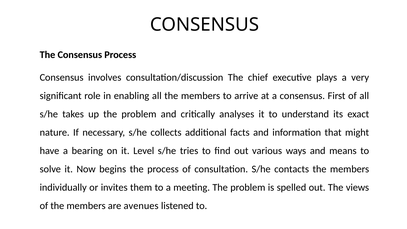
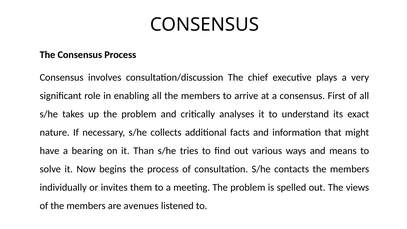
Level: Level -> Than (144, 151)
